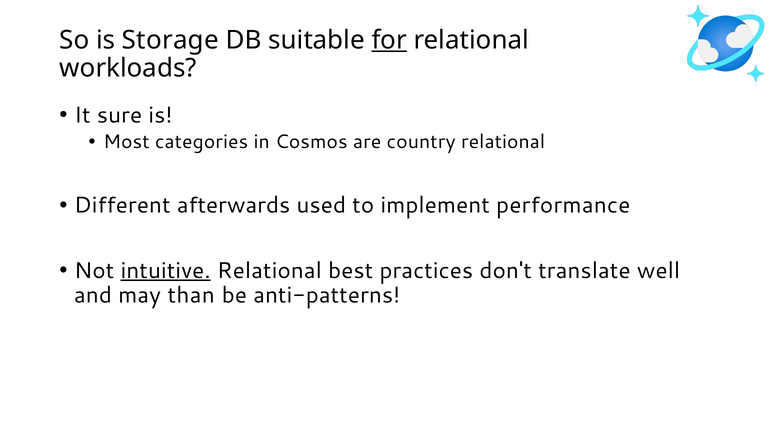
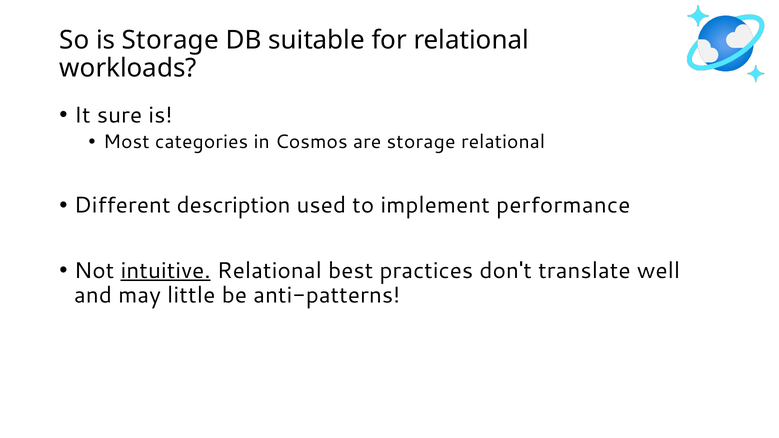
for underline: present -> none (389, 40)
are country: country -> storage (421, 142)
afterwards: afterwards -> description (234, 206)
than: than -> little (191, 295)
